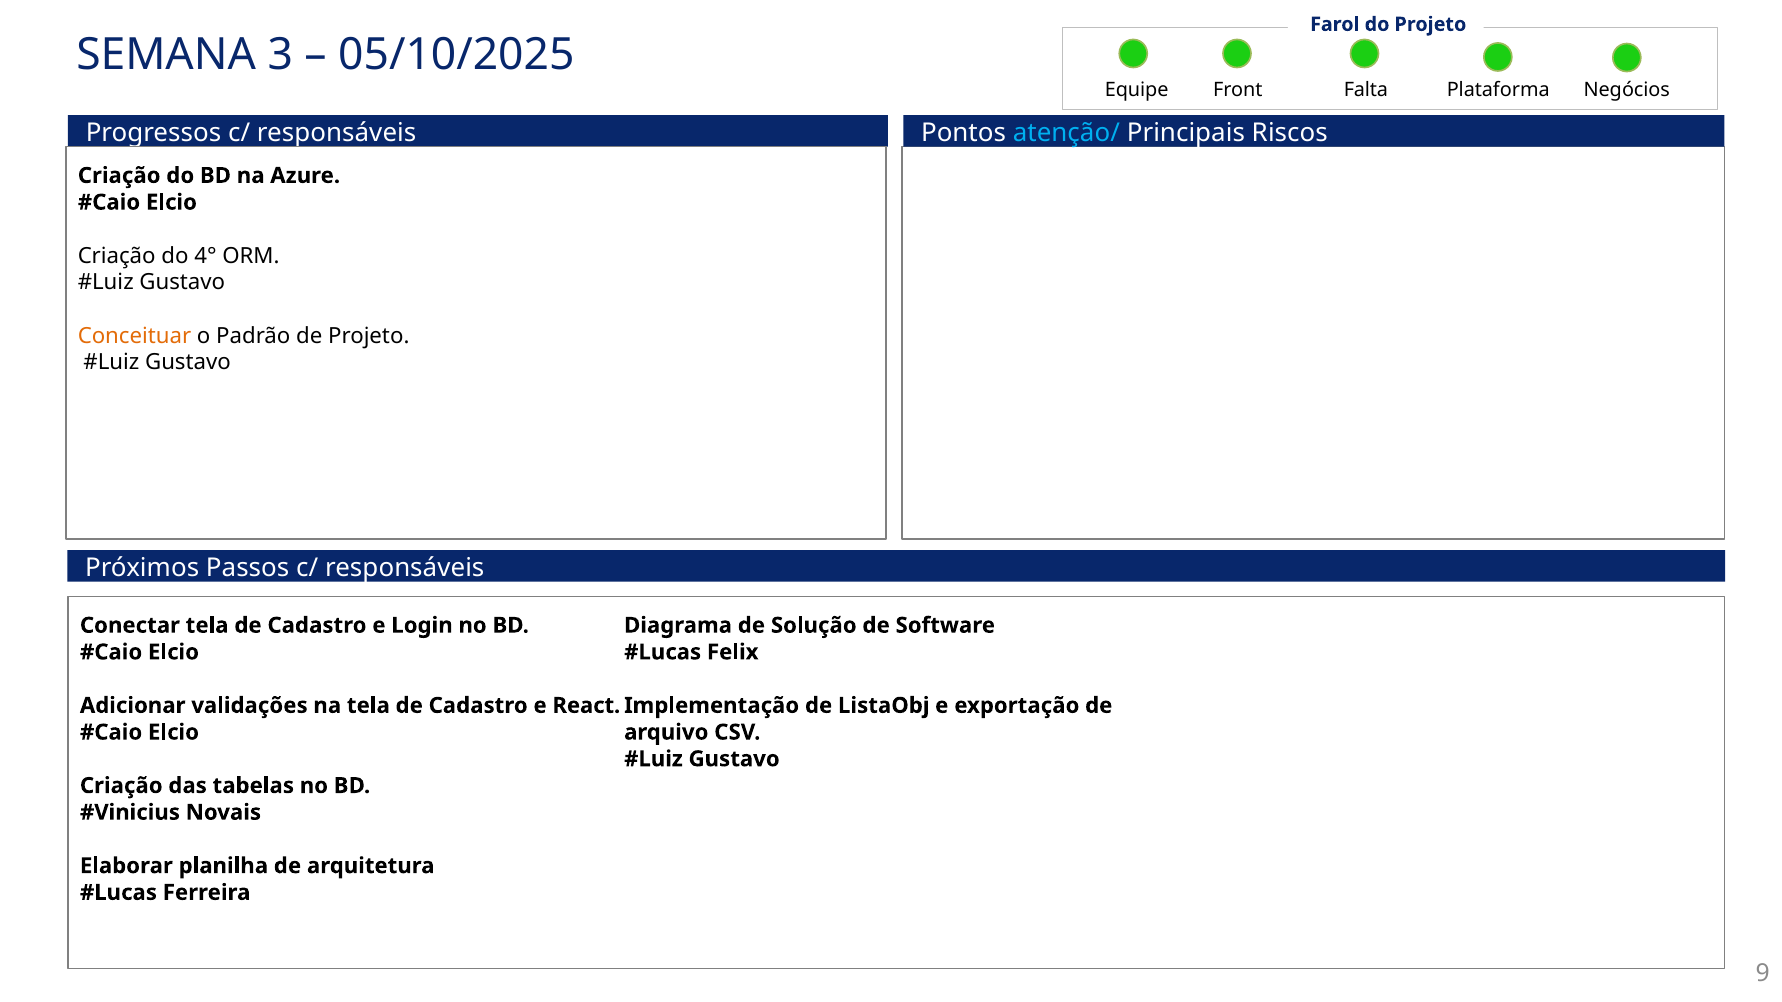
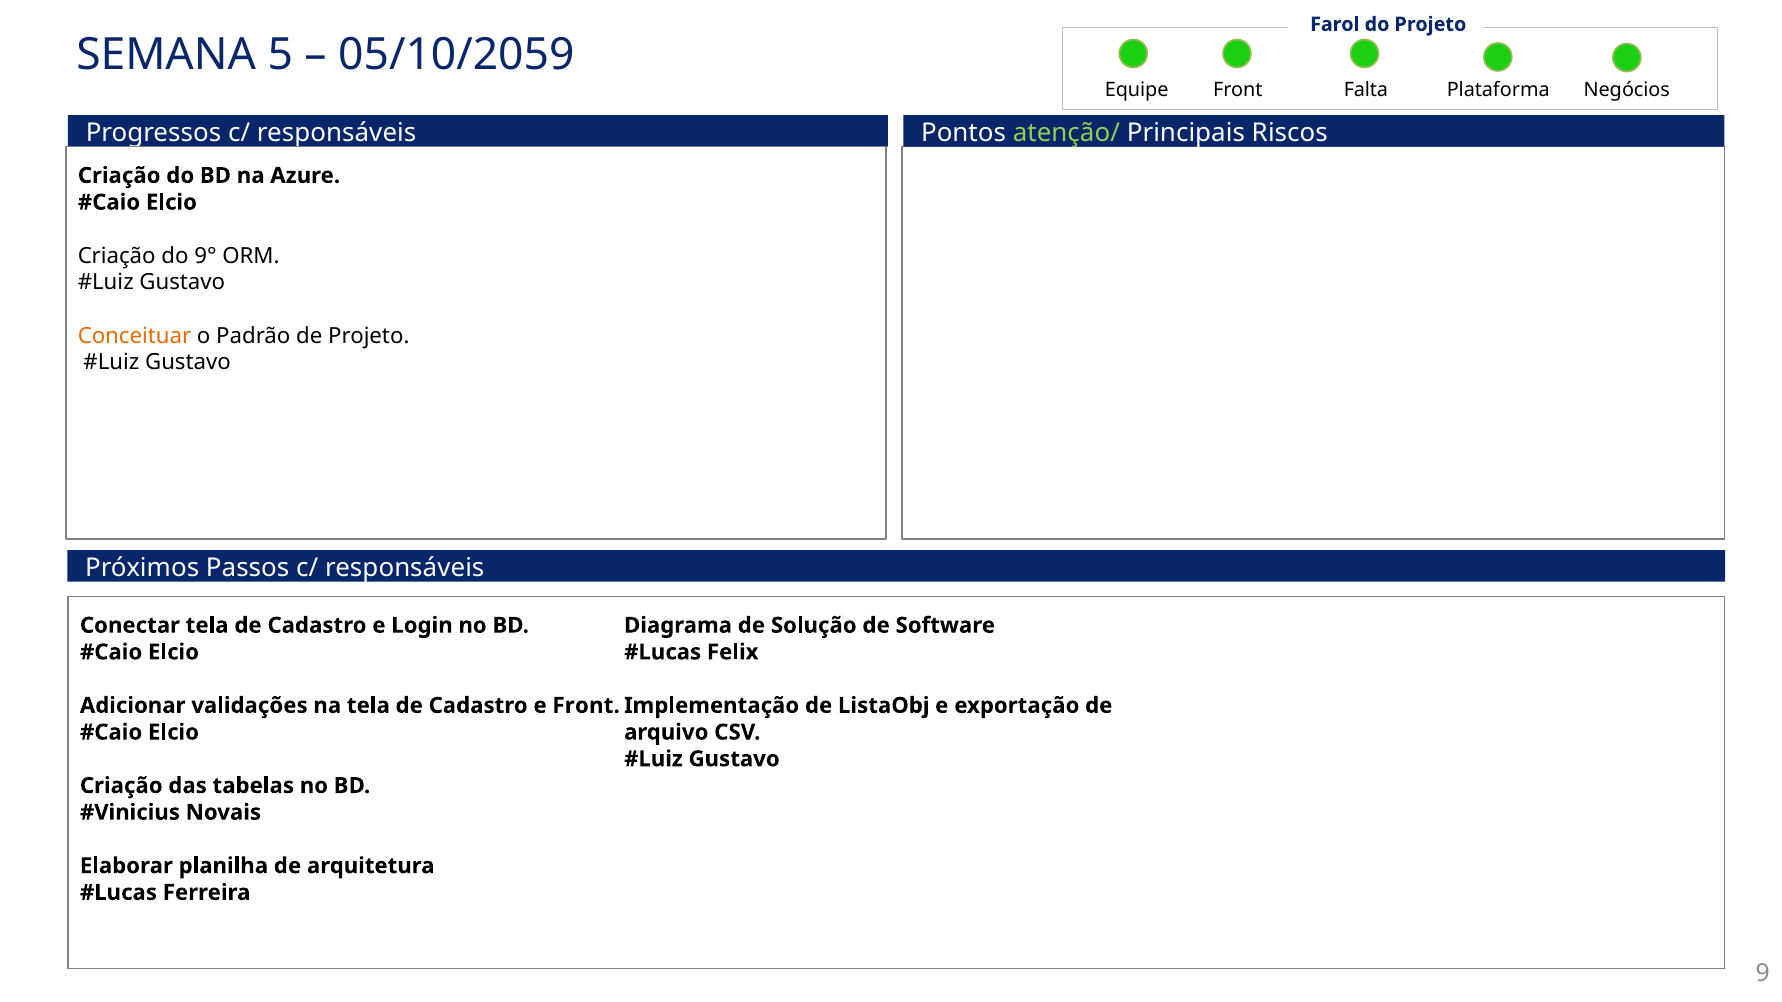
3: 3 -> 5 (280, 54)
05/10/2025: 05/10/2025 -> 05/10/2059 (456, 54)
atenção/ colour: light blue -> light green (1066, 133)
4°: 4° -> 9° (205, 256)
e React: React -> Front (586, 706)
